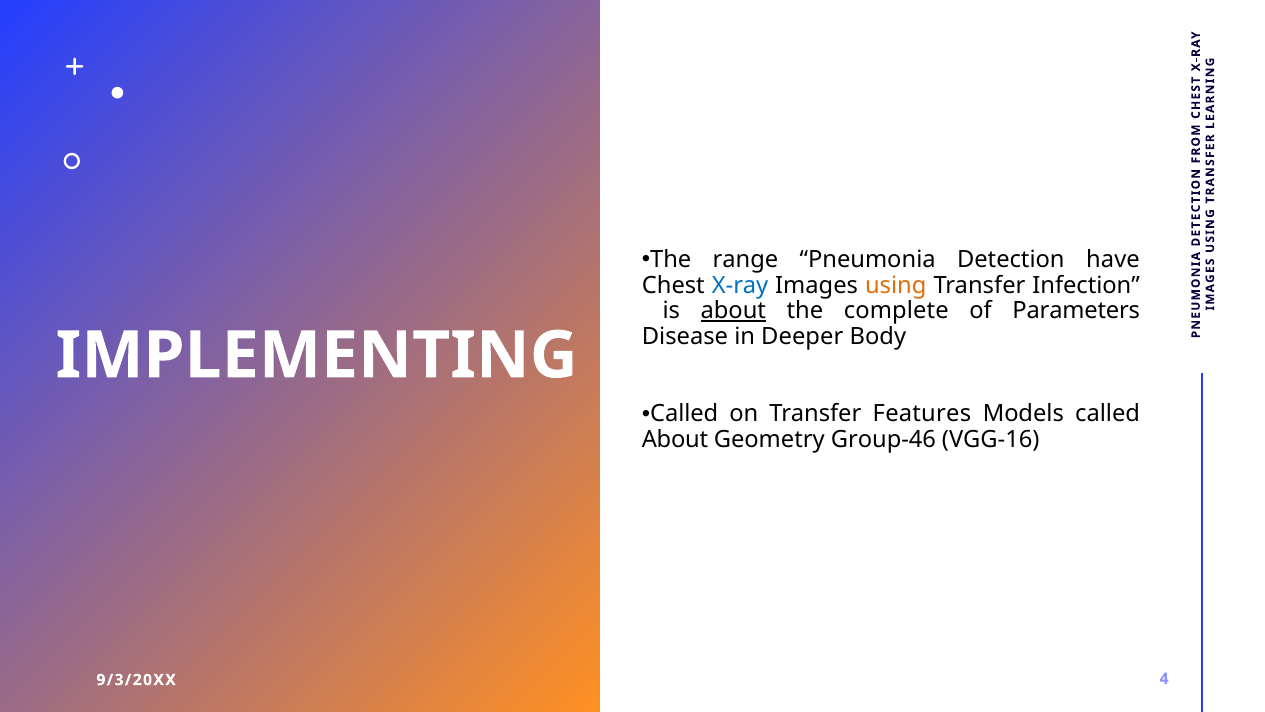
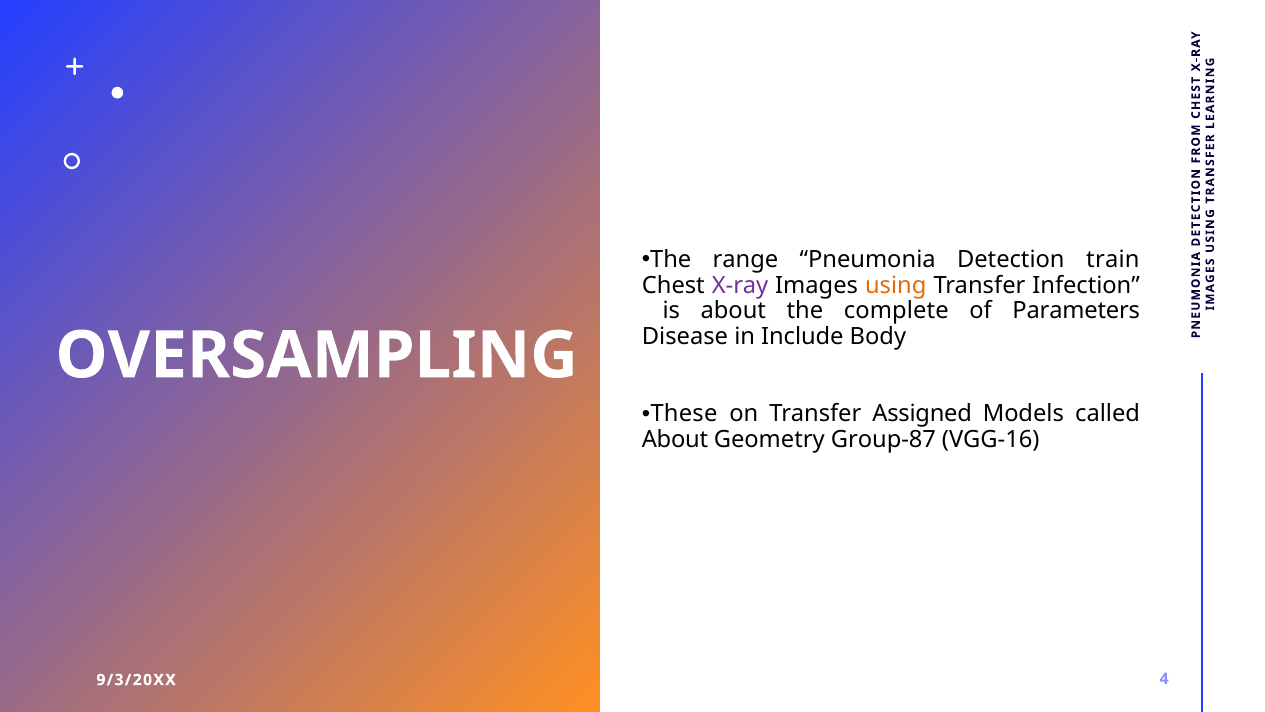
have: have -> train (1113, 259)
X-ray colour: blue -> purple (740, 285)
about underline: present -> none (733, 311)
Deeper: Deeper -> Include (802, 336)
IMPLEMENTING: IMPLEMENTING -> OVERSAMPLING (317, 355)
Called: Called -> These (684, 414)
Features: Features -> Assigned (922, 414)
Group-46: Group-46 -> Group-87 (883, 439)
